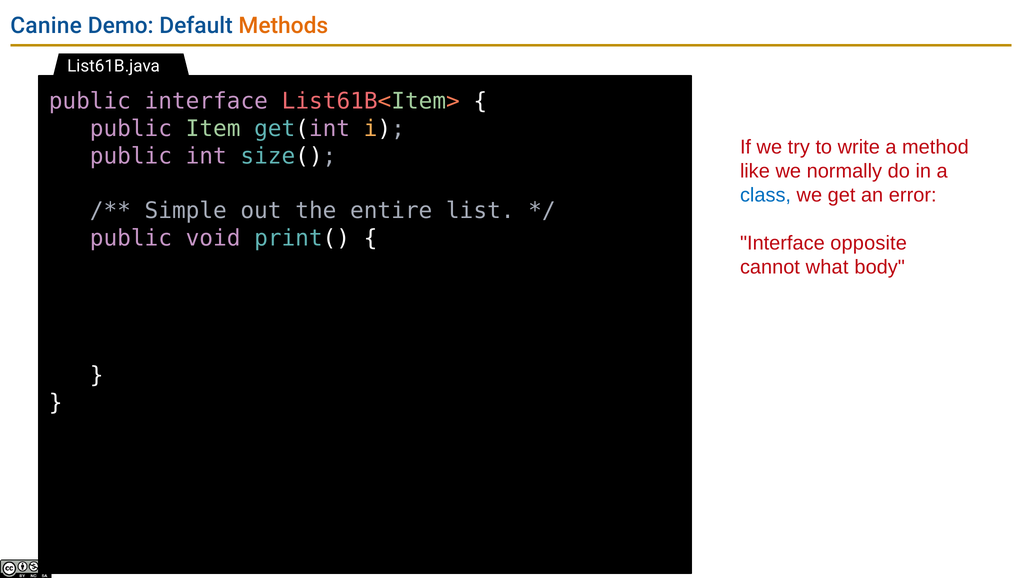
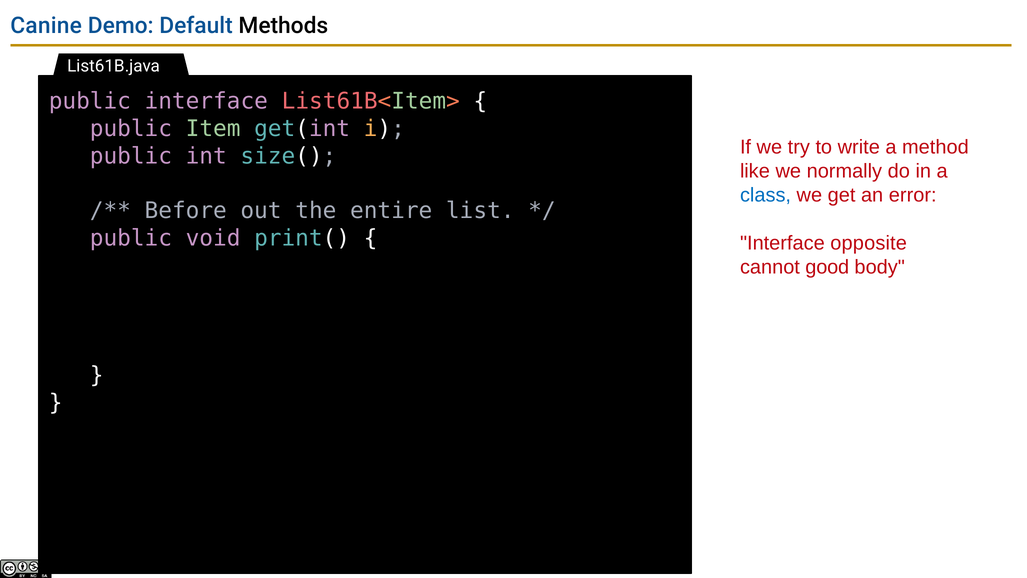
Methods colour: orange -> black (283, 26)
Simple: Simple -> Before (186, 211)
what: what -> good (827, 267)
